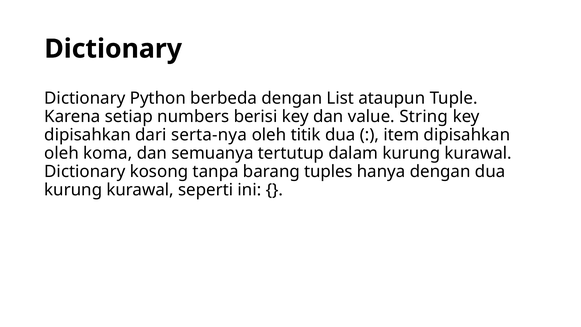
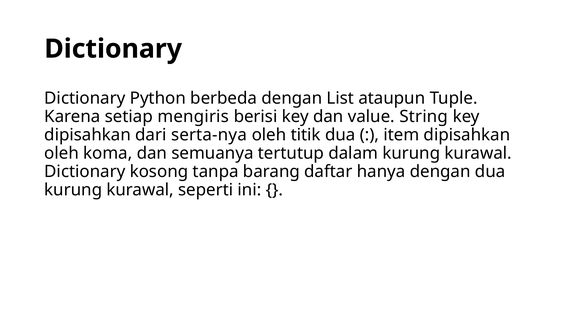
numbers: numbers -> mengiris (193, 117)
tuples: tuples -> daftar (328, 171)
